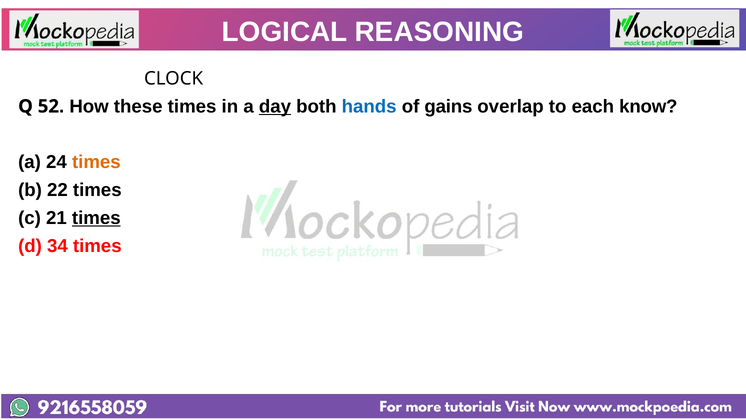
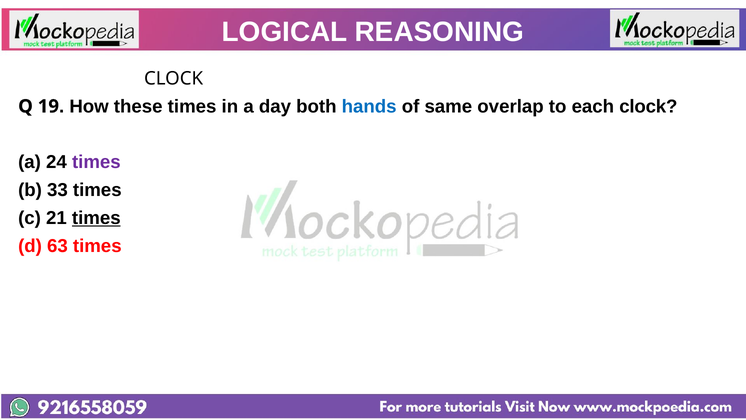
52: 52 -> 19 (48, 106)
day underline: present -> none (275, 106)
gains: gains -> same (448, 106)
each know: know -> clock (648, 106)
times colour: orange -> purple (96, 162)
22: 22 -> 33 (57, 190)
34: 34 -> 63 (57, 246)
